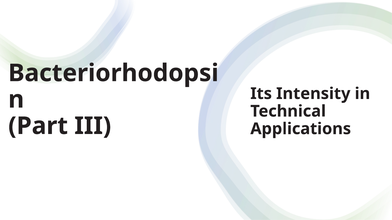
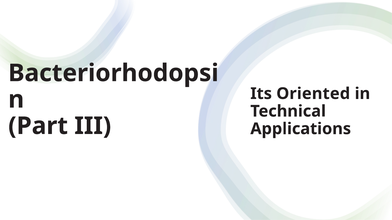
Intensity: Intensity -> Oriented (313, 94)
